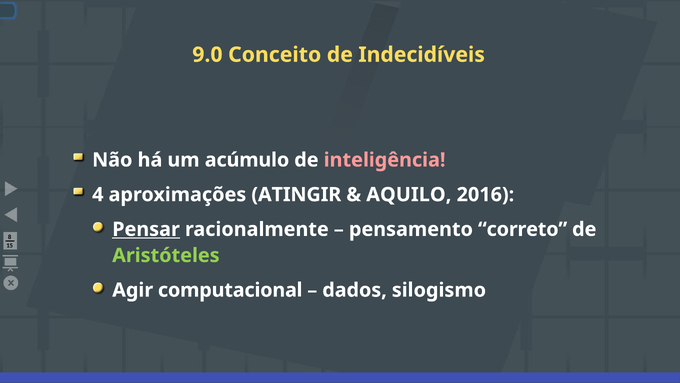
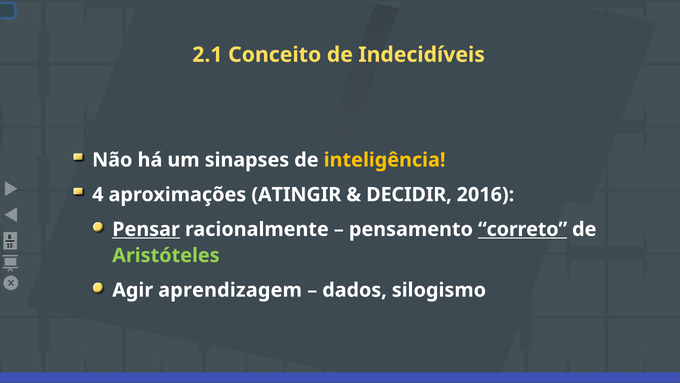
9.0: 9.0 -> 2.1 (207, 55)
acúmulo: acúmulo -> sinapses (247, 160)
inteligência colour: pink -> yellow (385, 160)
AQUILO: AQUILO -> DECIDIR (409, 194)
correto underline: none -> present (523, 229)
computacional: computacional -> aprendizagem (230, 290)
